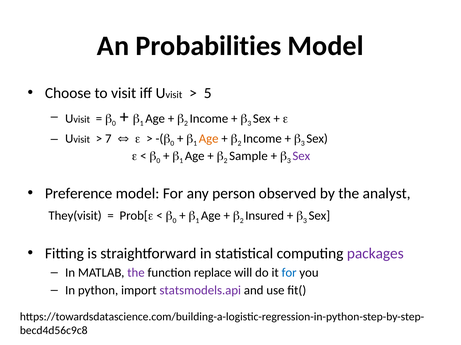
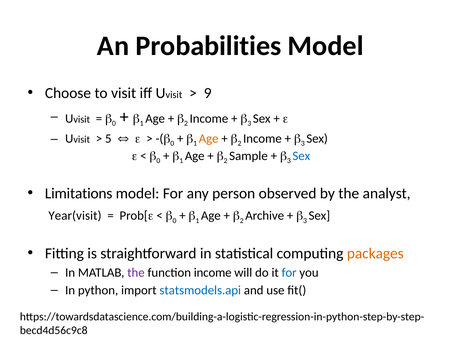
5: 5 -> 9 (208, 93)
7: 7 -> 5 (108, 139)
Sex colour: purple -> blue (301, 156)
Preference: Preference -> Limitations (79, 194)
They(visit: They(visit -> Year(visit (75, 216)
Insured: Insured -> Archive (265, 216)
packages colour: purple -> orange (375, 254)
function replace: replace -> income (213, 273)
statsmodels.api colour: purple -> blue (200, 291)
